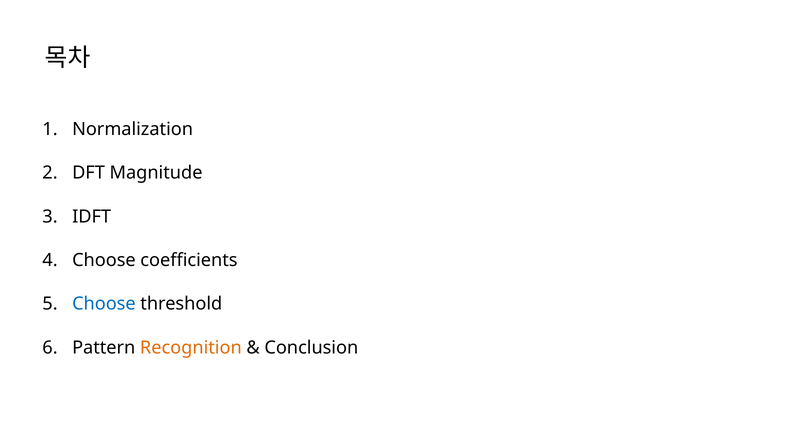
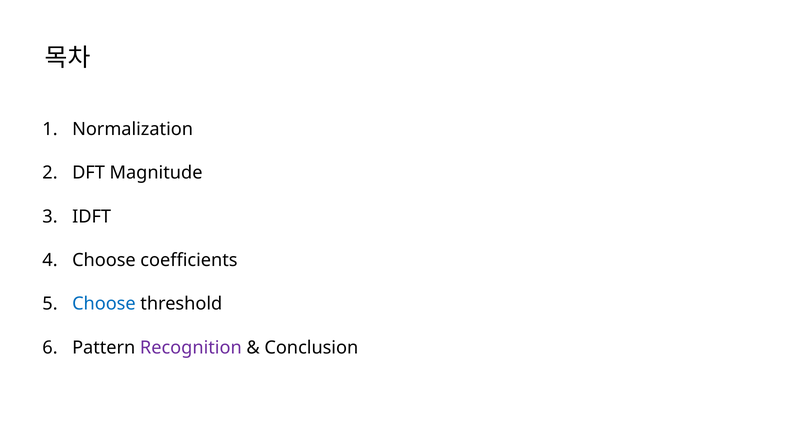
Recognition colour: orange -> purple (191, 347)
